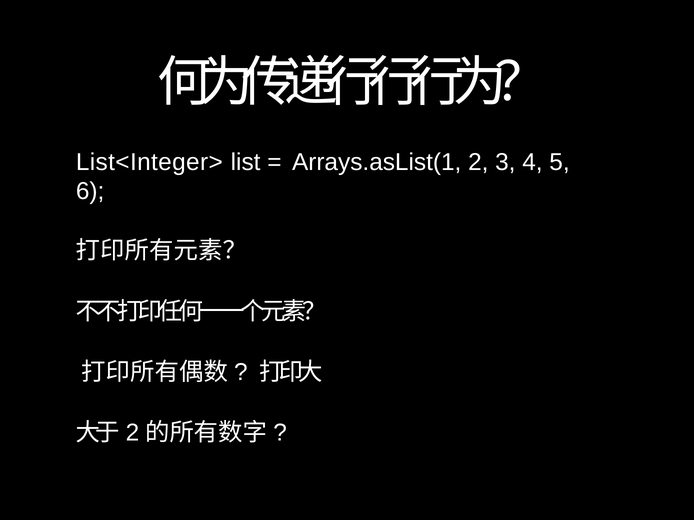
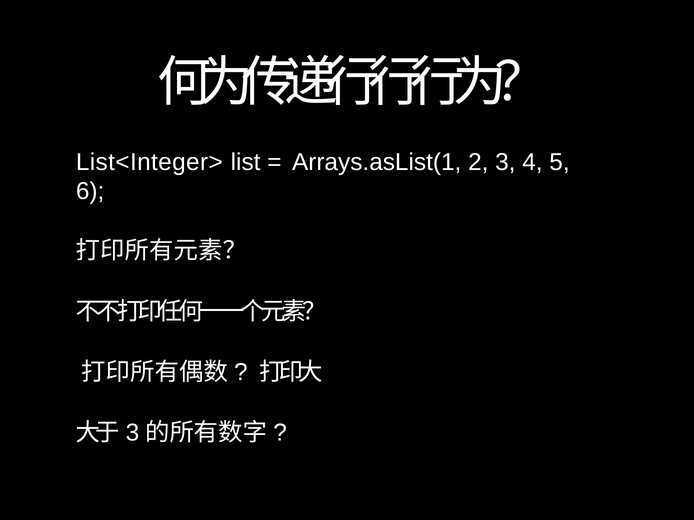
2: 2 -> 3 (132, 433)
